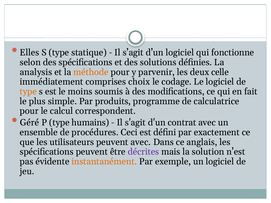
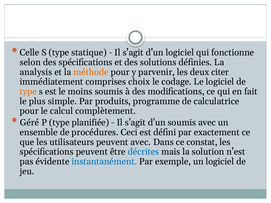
Elles: Elles -> Celle (30, 53)
celle: celle -> citer (220, 72)
correspondent: correspondent -> complètement (105, 111)
humains: humains -> planifiée (90, 123)
d'un contrat: contrat -> soumis (182, 123)
anglais: anglais -> constat (202, 142)
décrites colour: purple -> blue (143, 152)
instantanément colour: orange -> blue (104, 162)
